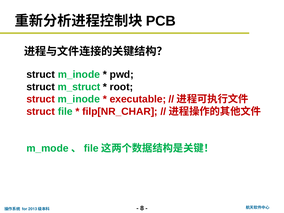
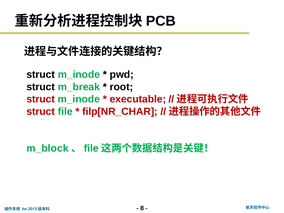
m_struct: m_struct -> m_break (79, 87)
m_mode: m_mode -> m_block (47, 148)
